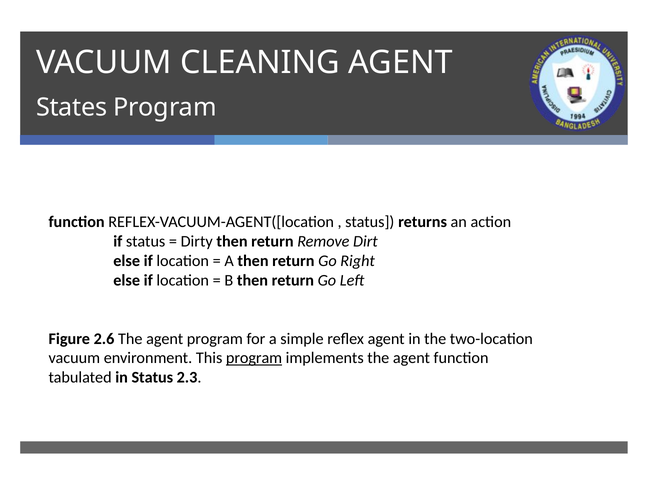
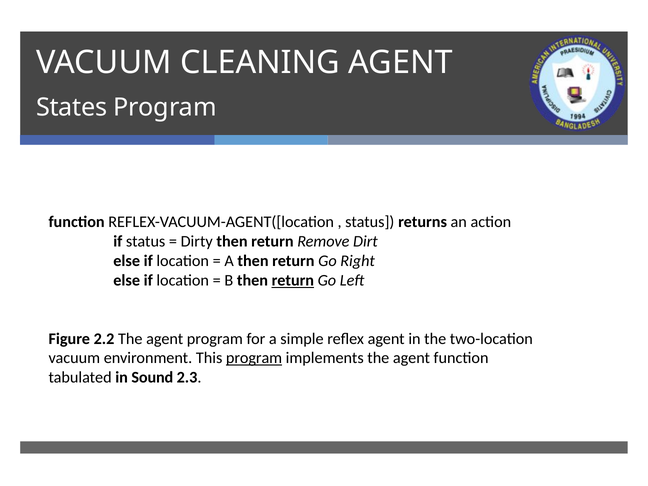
return underline: none -> present (293, 280)
2.6: 2.6 -> 2.2 (104, 339)
in Status: Status -> Sound (152, 378)
